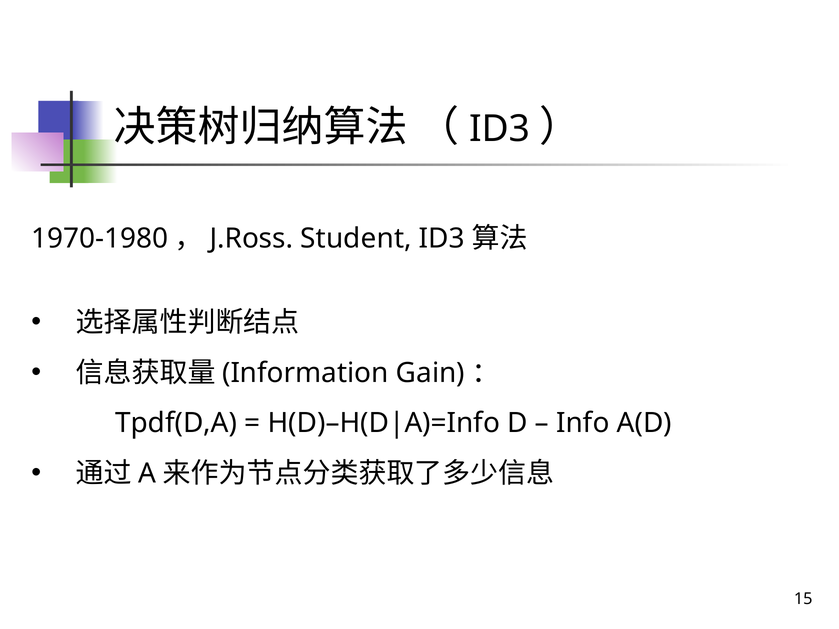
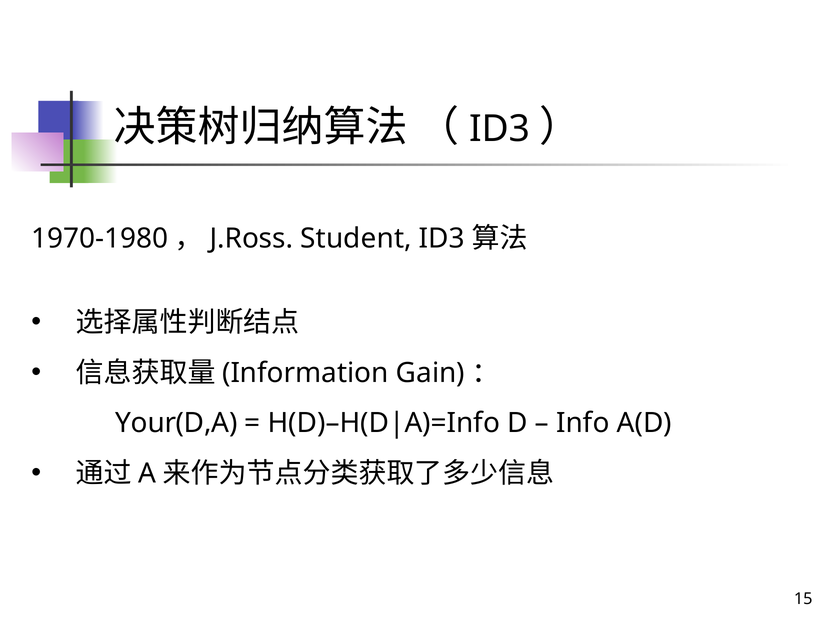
Tpdf(D,A: Tpdf(D,A -> Your(D,A (176, 423)
